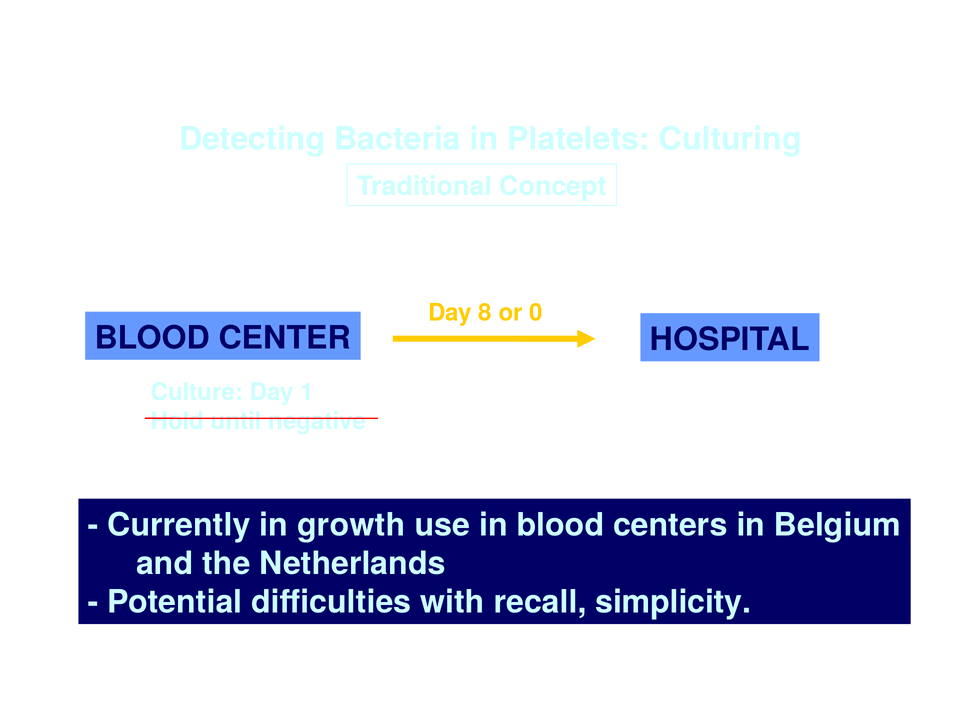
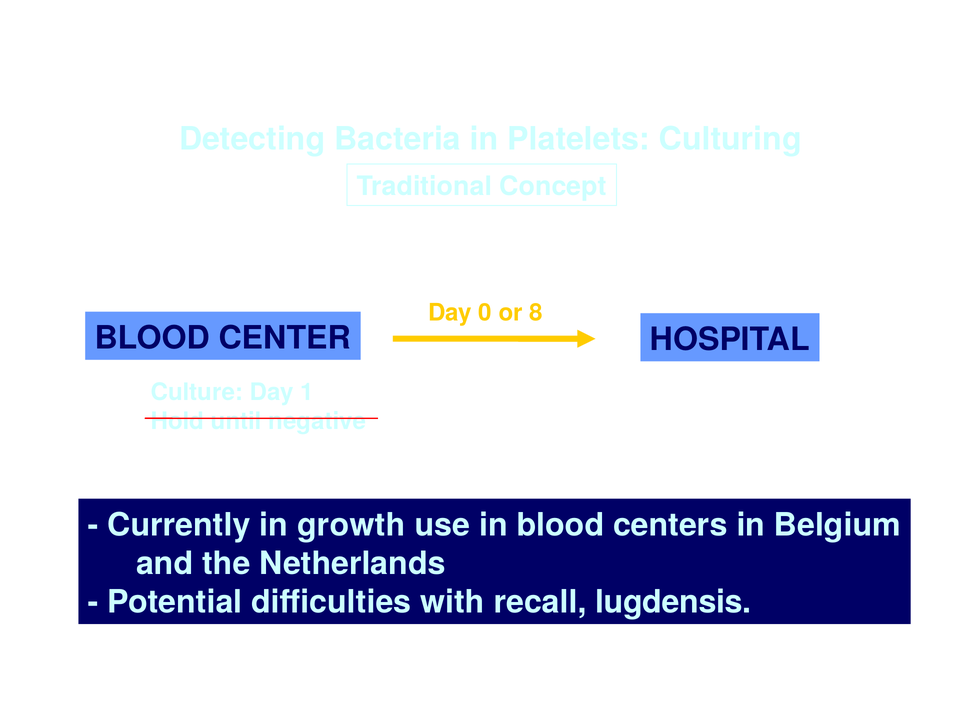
8: 8 -> 0 (485, 313)
0: 0 -> 8 (536, 313)
simplicity: simplicity -> lugdensis (673, 602)
